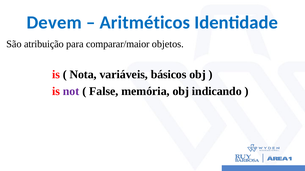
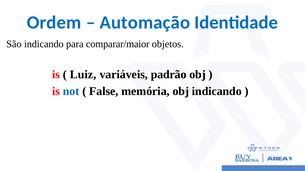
Devem: Devem -> Ordem (54, 22)
Aritméticos: Aritméticos -> Automação (145, 22)
São atribuição: atribuição -> indicando (44, 44)
Nota: Nota -> Luiz (83, 75)
básicos: básicos -> padrão (169, 75)
not colour: purple -> blue (71, 91)
